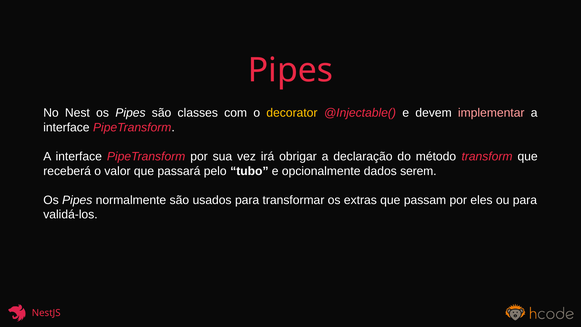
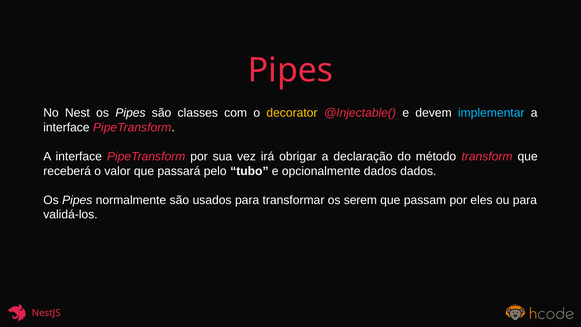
implementar colour: pink -> light blue (491, 113)
dados serem: serem -> dados (418, 171)
extras: extras -> serem (360, 200)
